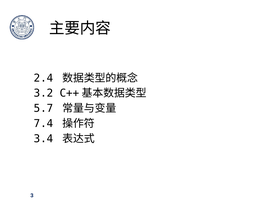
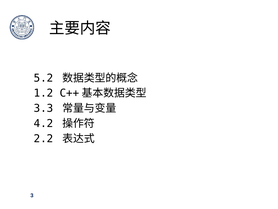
2.4: 2.4 -> 5.2 (43, 78)
3.2: 3.2 -> 1.2 (43, 93)
5.7: 5.7 -> 3.3 (43, 108)
7.4: 7.4 -> 4.2 (43, 123)
3.4: 3.4 -> 2.2 (43, 138)
